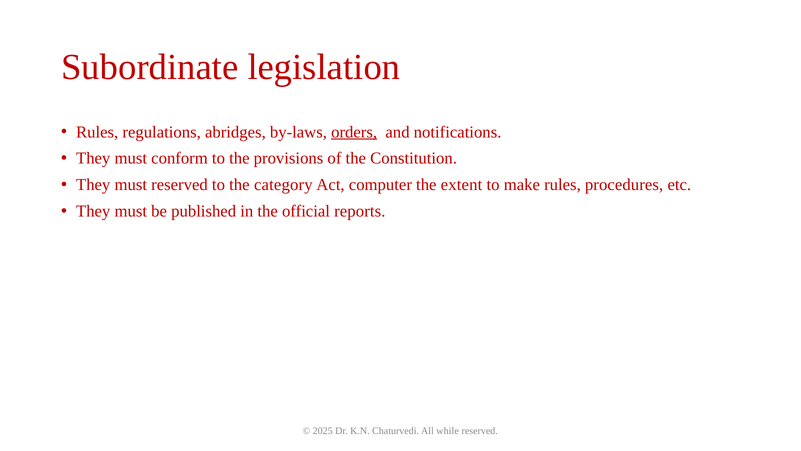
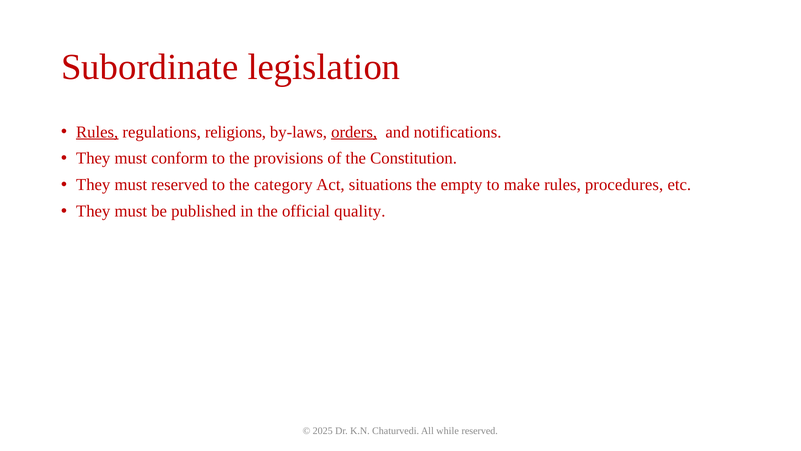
Rules underline: none -> present (97, 132)
abridges: abridges -> religions (235, 132)
computer: computer -> situations (380, 185)
extent: extent -> empty (462, 185)
reports: reports -> quality (360, 211)
